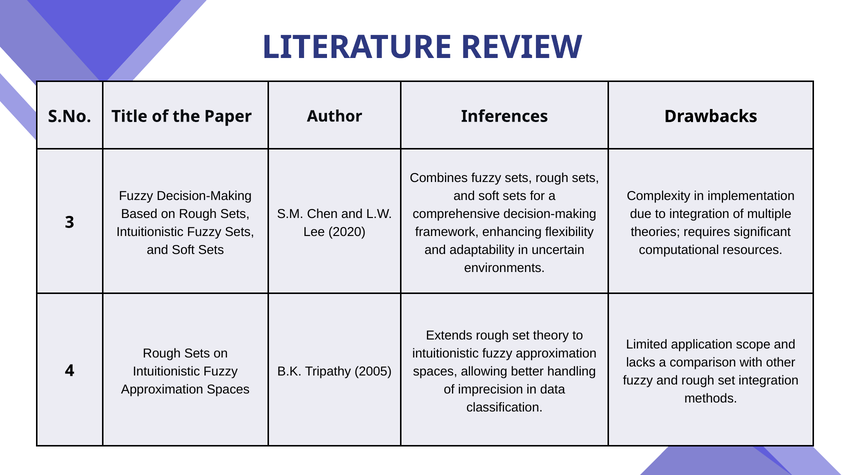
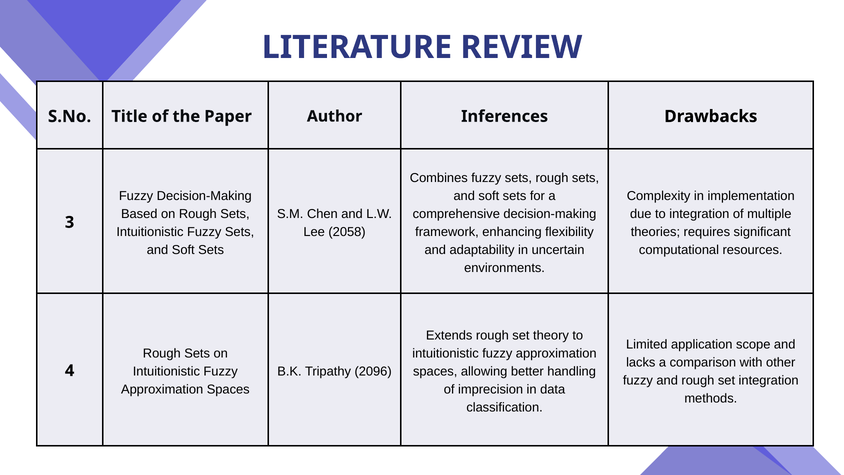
2020: 2020 -> 2058 (347, 232)
2005: 2005 -> 2096 (373, 371)
